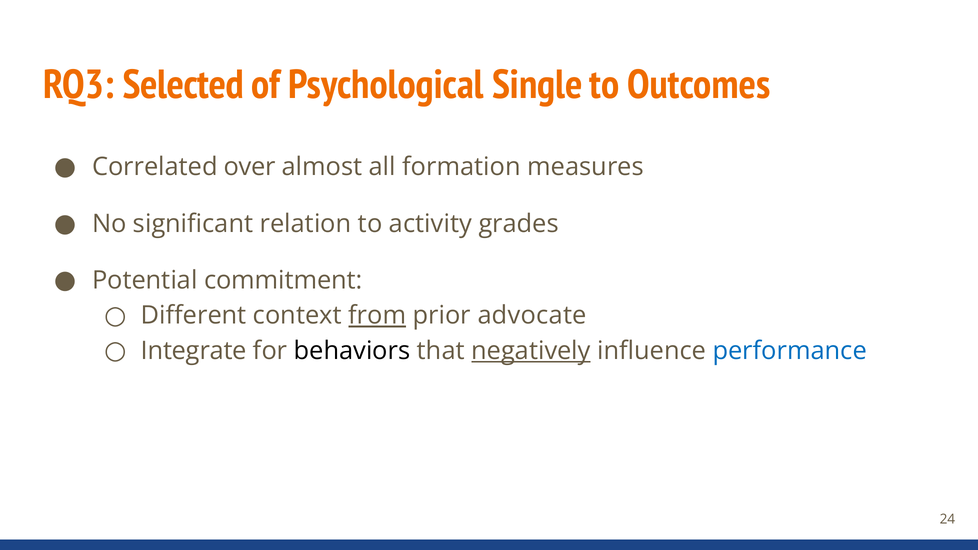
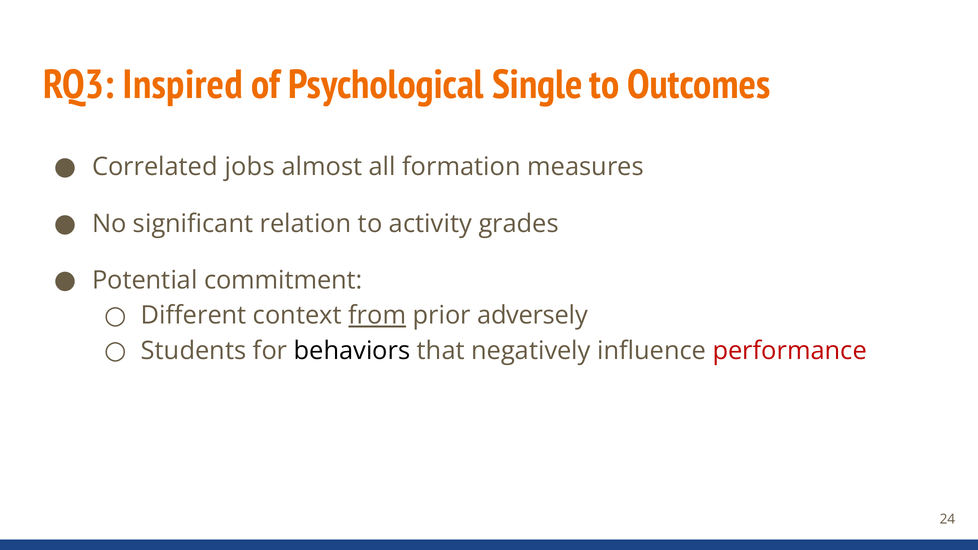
Selected: Selected -> Inspired (183, 85)
over: over -> jobs (250, 167)
advocate: advocate -> adversely (532, 316)
Integrate: Integrate -> Students (194, 351)
negatively underline: present -> none (531, 351)
performance colour: blue -> red (790, 351)
